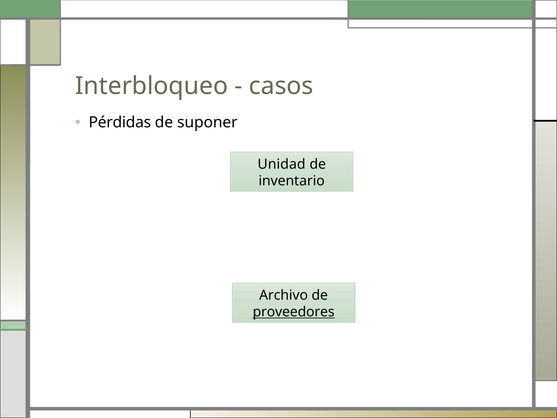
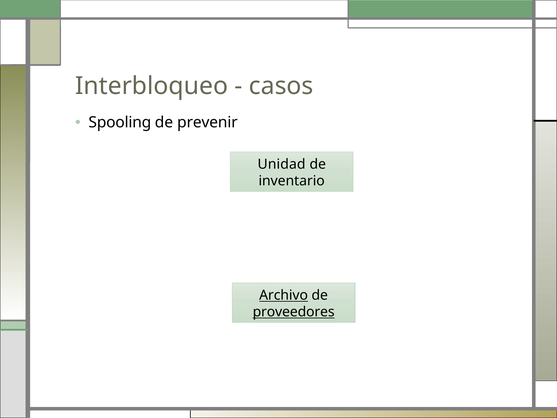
Pérdidas: Pérdidas -> Spooling (120, 122)
suponer: suponer -> prevenir (207, 122)
Archivo underline: none -> present (284, 295)
